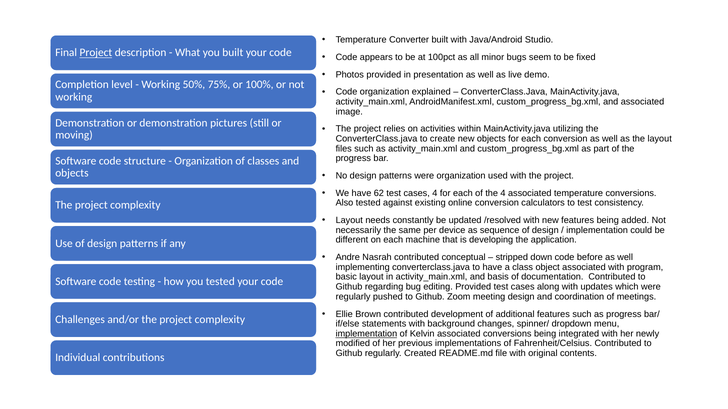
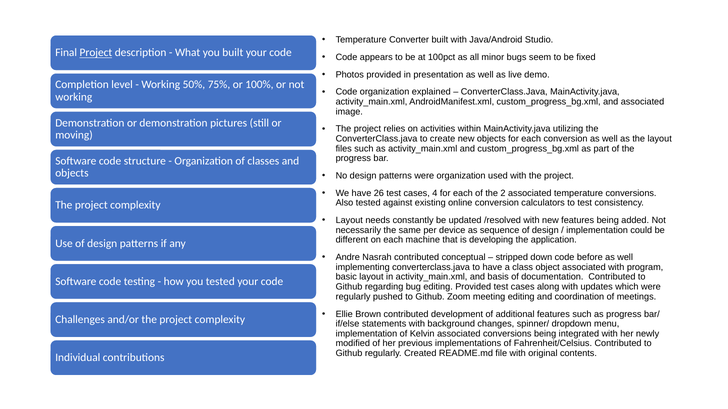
62: 62 -> 26 (379, 193)
the 4: 4 -> 2 (503, 193)
meeting design: design -> editing (521, 297)
implementation underline: present -> none (366, 334)
